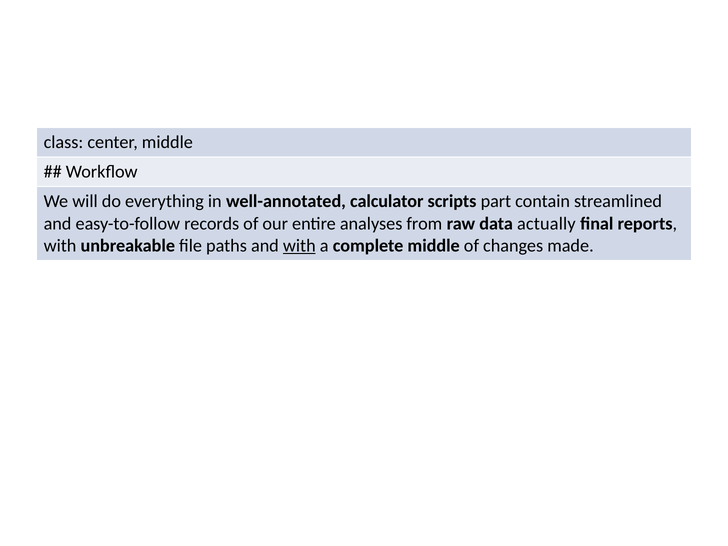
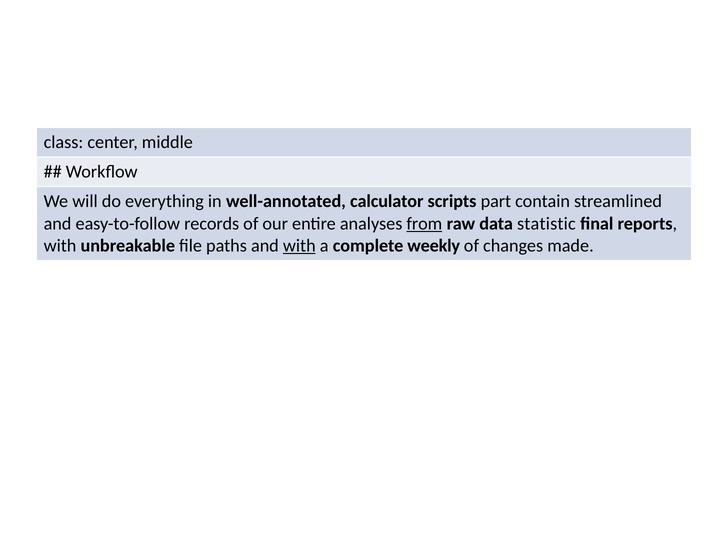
from underline: none -> present (424, 224)
actually: actually -> statistic (546, 224)
complete middle: middle -> weekly (434, 246)
